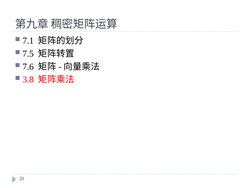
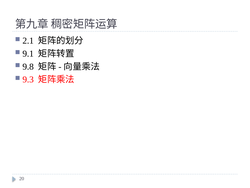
7.1: 7.1 -> 2.1 (28, 41)
7.5: 7.5 -> 9.1 (28, 54)
7.6: 7.6 -> 9.8 (28, 66)
3.8: 3.8 -> 9.3 (28, 79)
